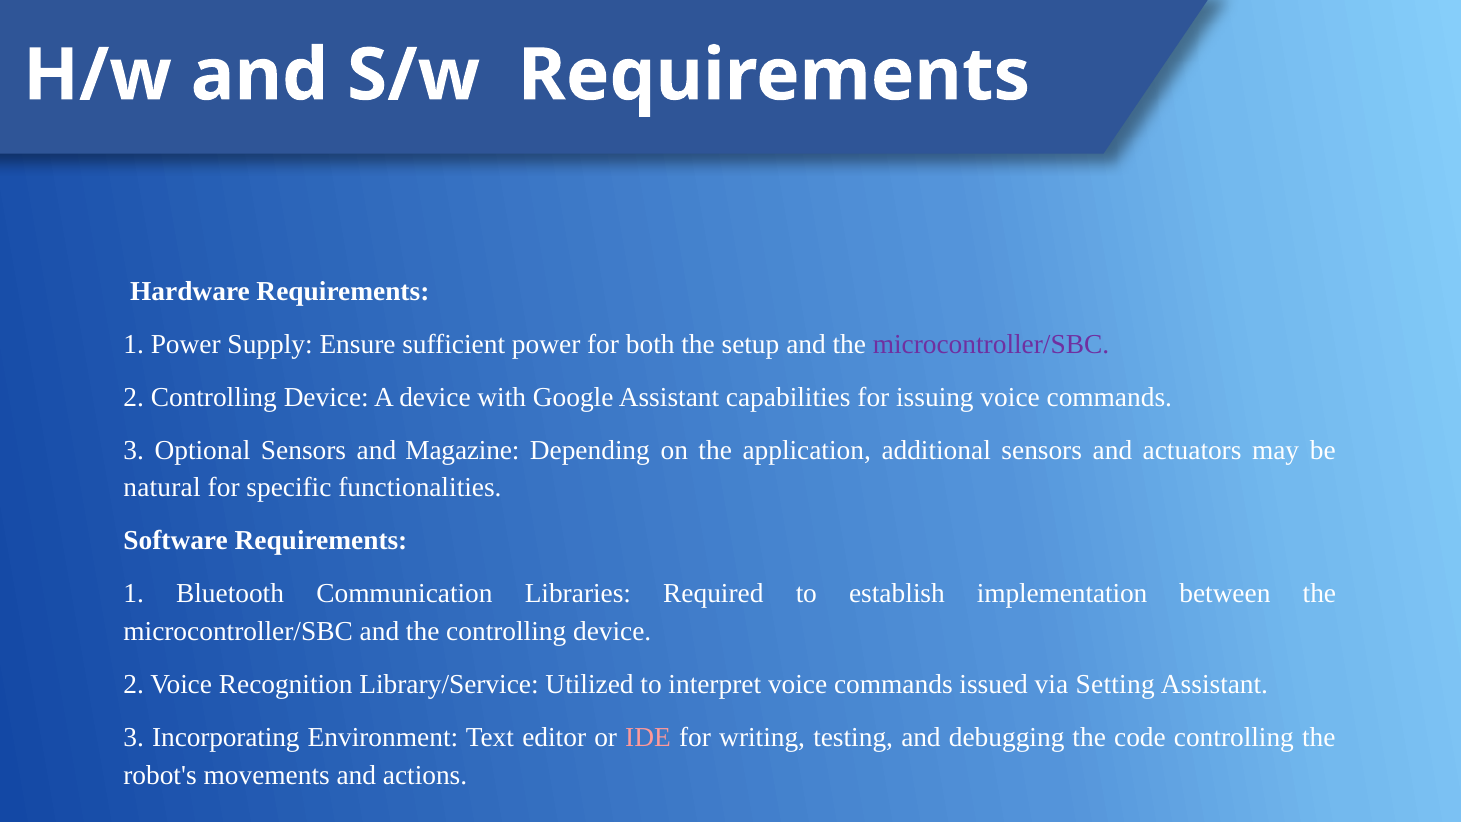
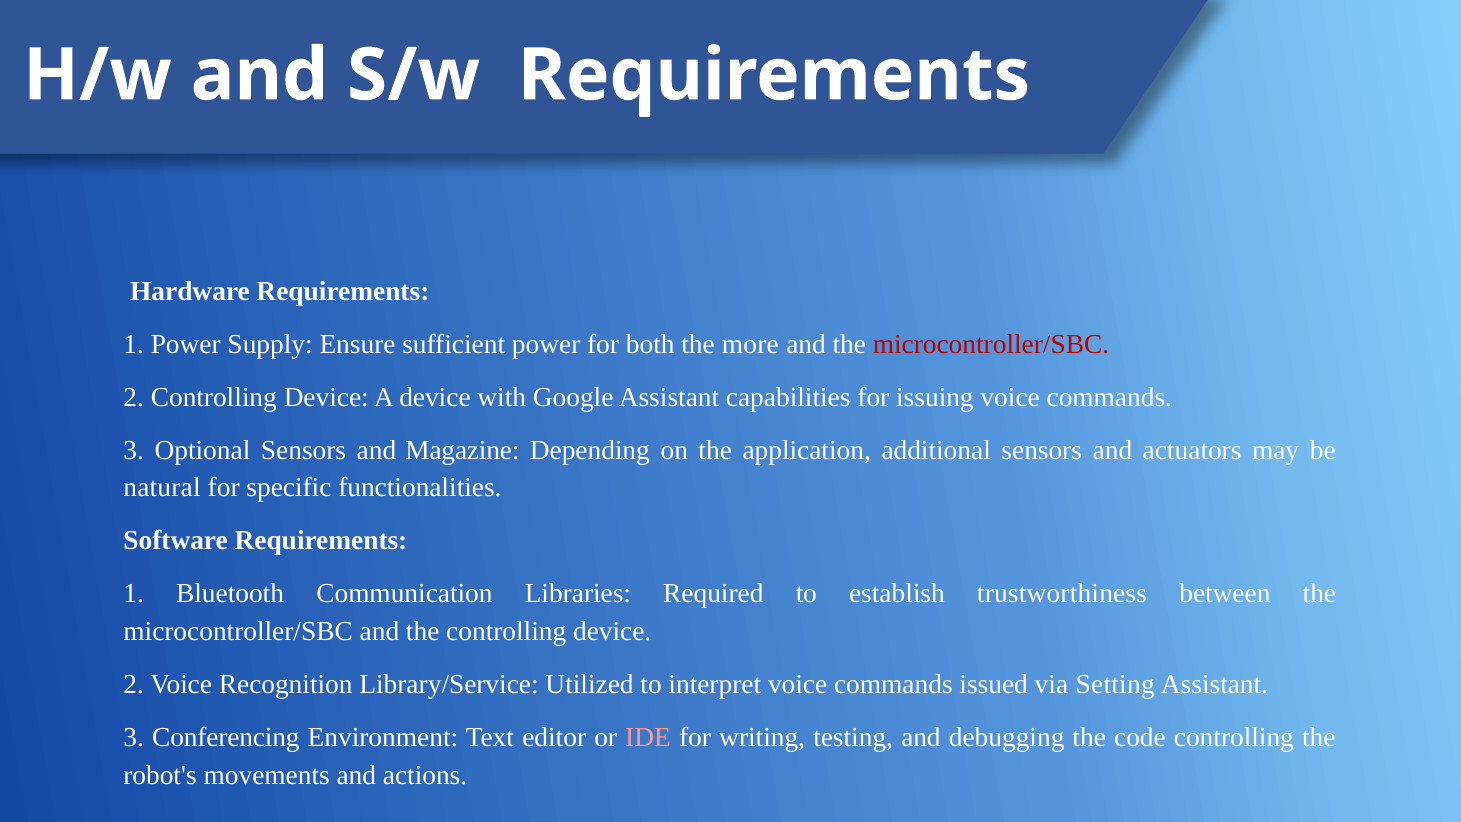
setup: setup -> more (750, 344)
microcontroller/SBC colour: purple -> red (991, 344)
implementation: implementation -> trustworthiness (1062, 594)
Incorporating: Incorporating -> Conferencing (226, 738)
